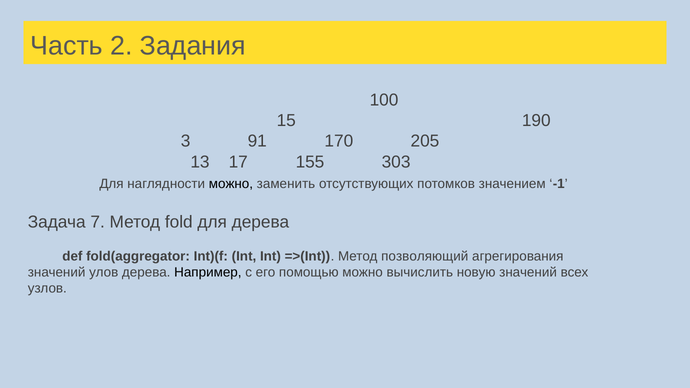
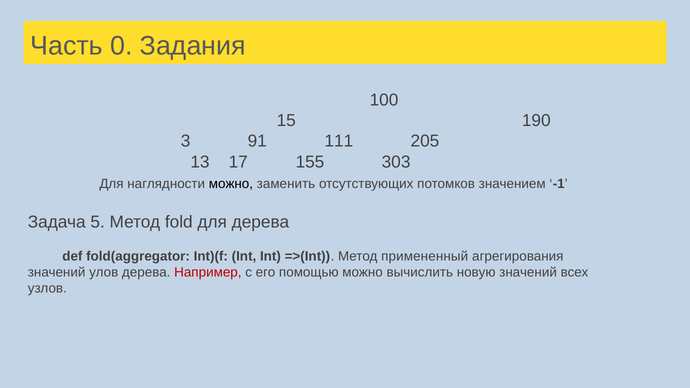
2: 2 -> 0 (121, 46)
170: 170 -> 111 (339, 141)
7: 7 -> 5 (98, 222)
позволяющий: позволяющий -> примененный (425, 256)
Например colour: black -> red (208, 272)
